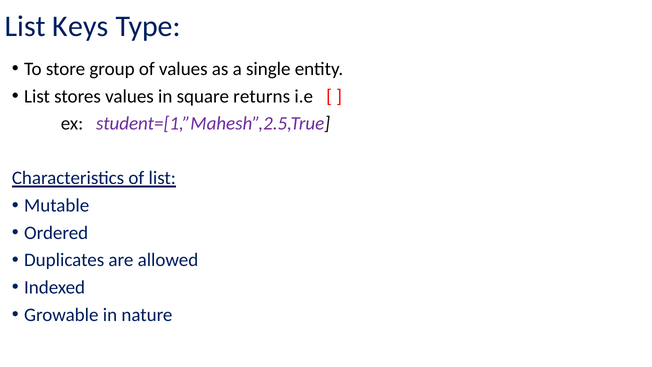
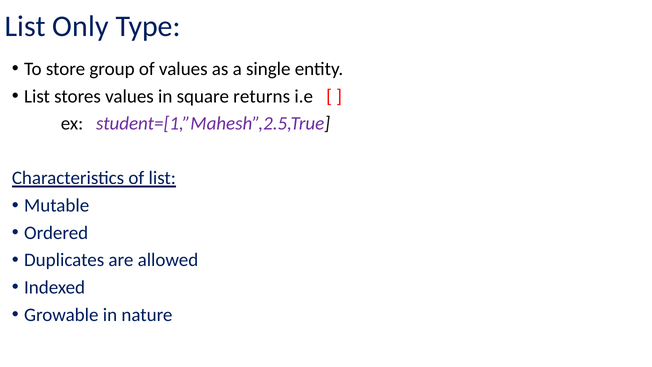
Keys: Keys -> Only (81, 27)
